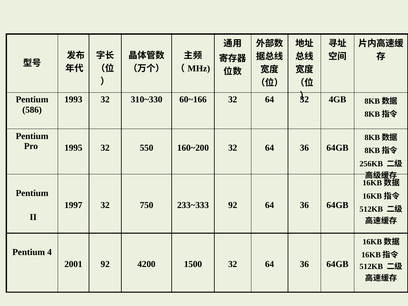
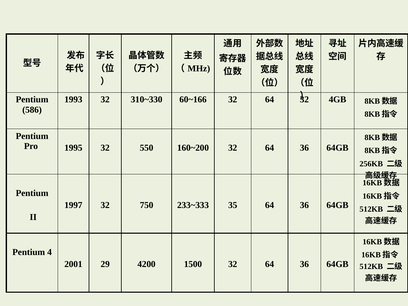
233~333 92: 92 -> 35 (233, 205)
2001 92: 92 -> 29 (105, 264)
